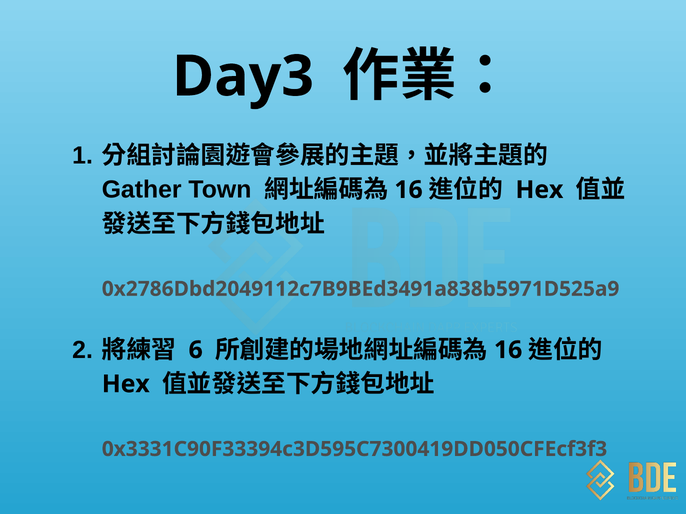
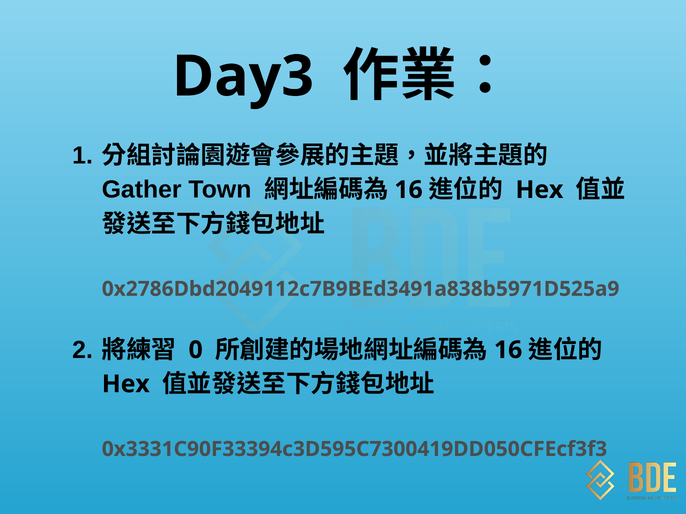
6: 6 -> 0 (196, 350)
